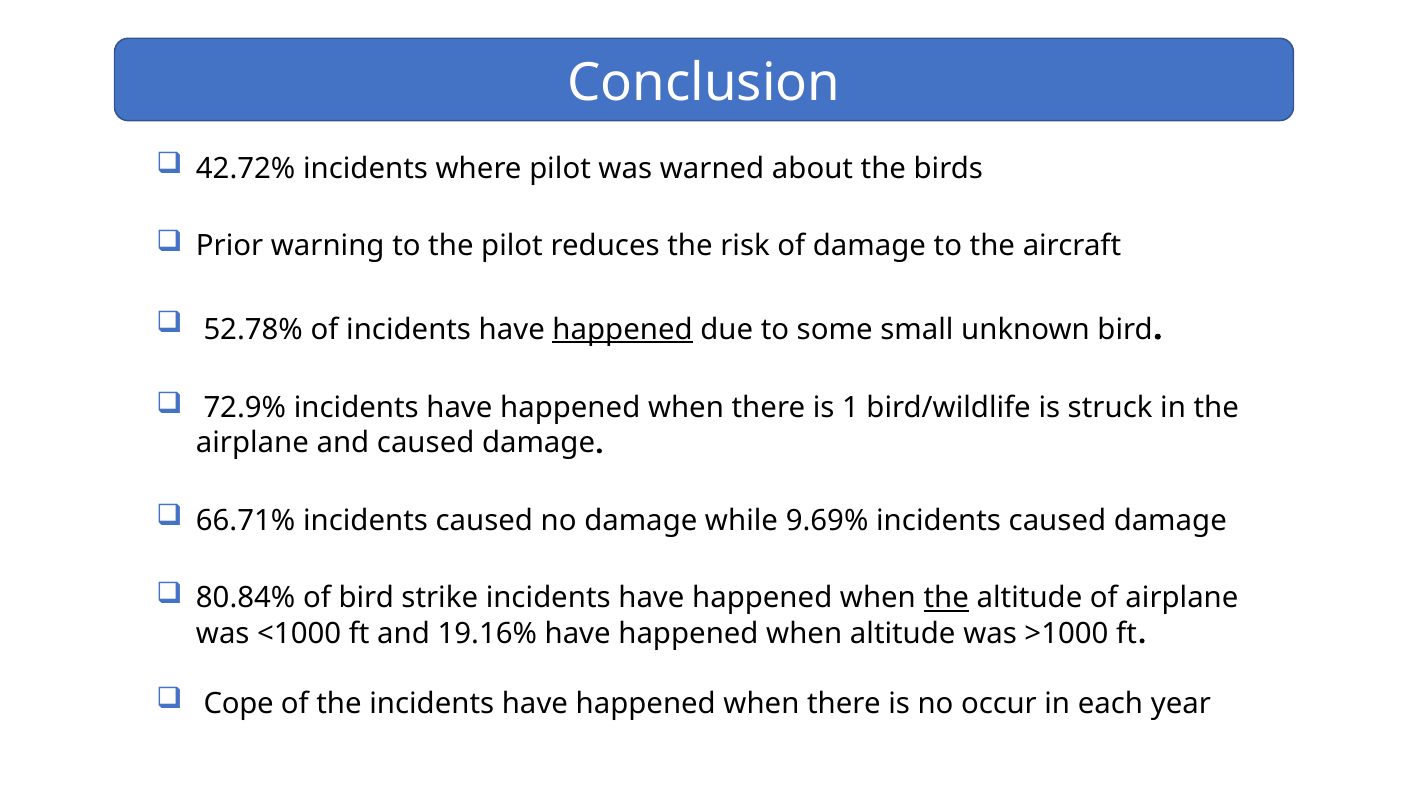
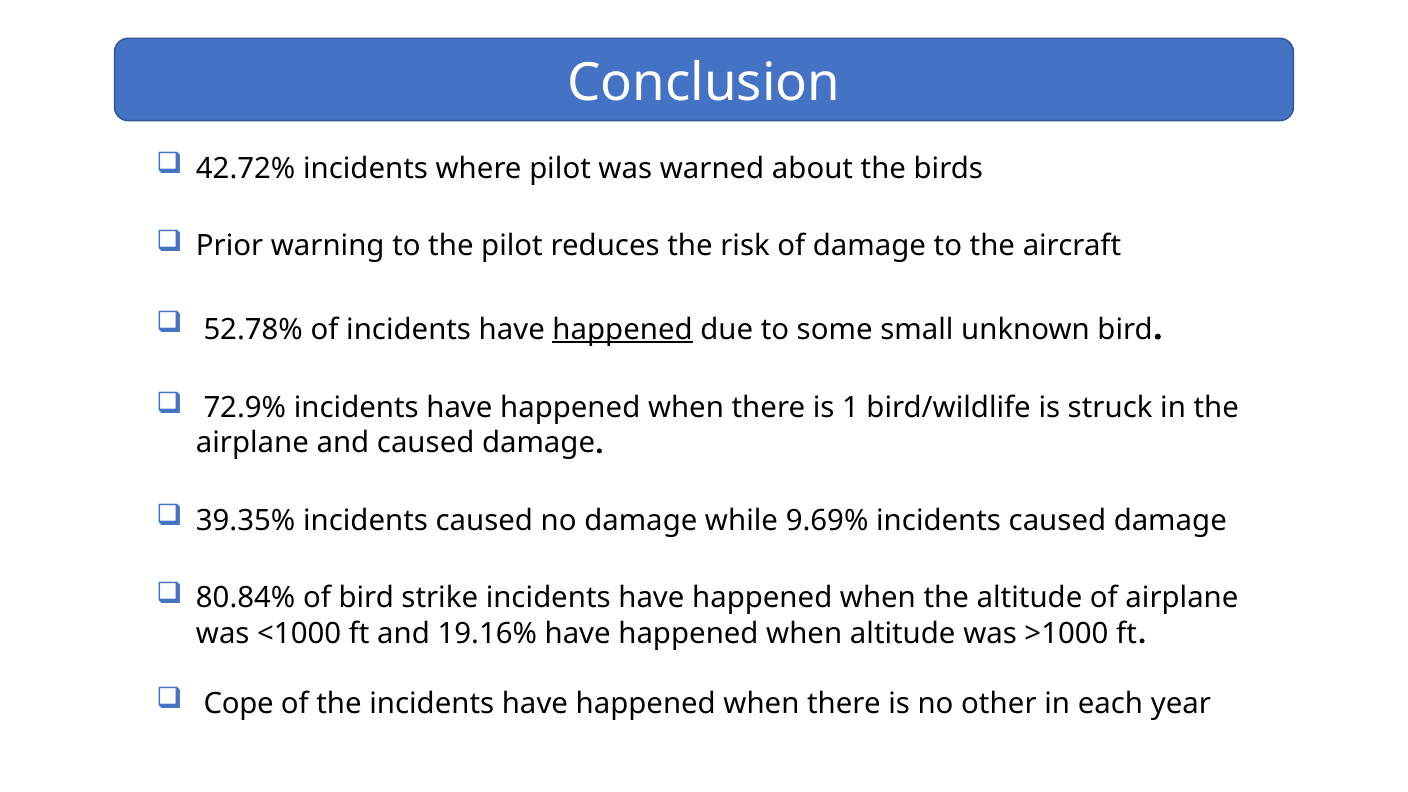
66.71%: 66.71% -> 39.35% (246, 521)
the underline: present -> none (946, 598)
occur: occur -> other (999, 704)
